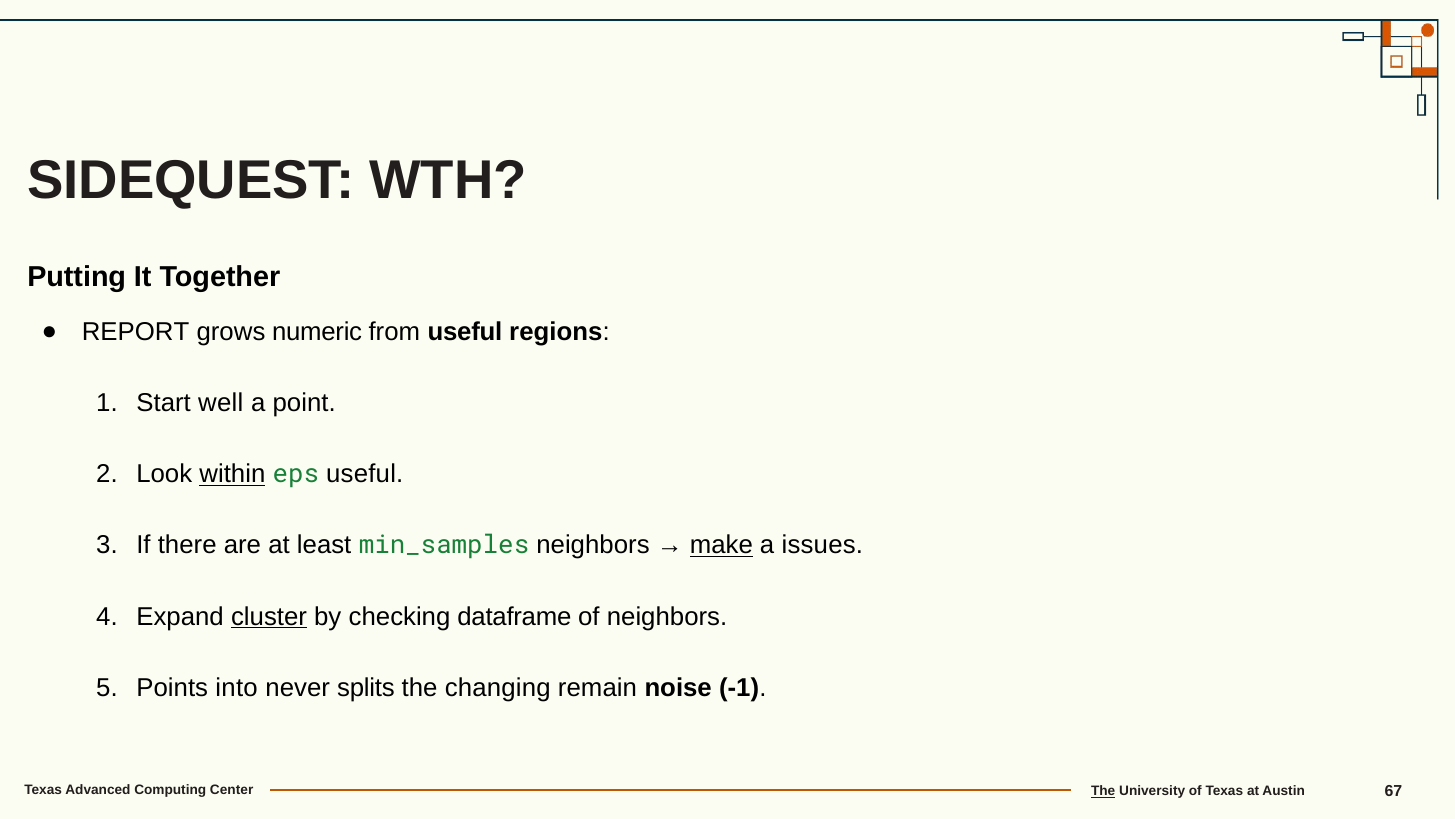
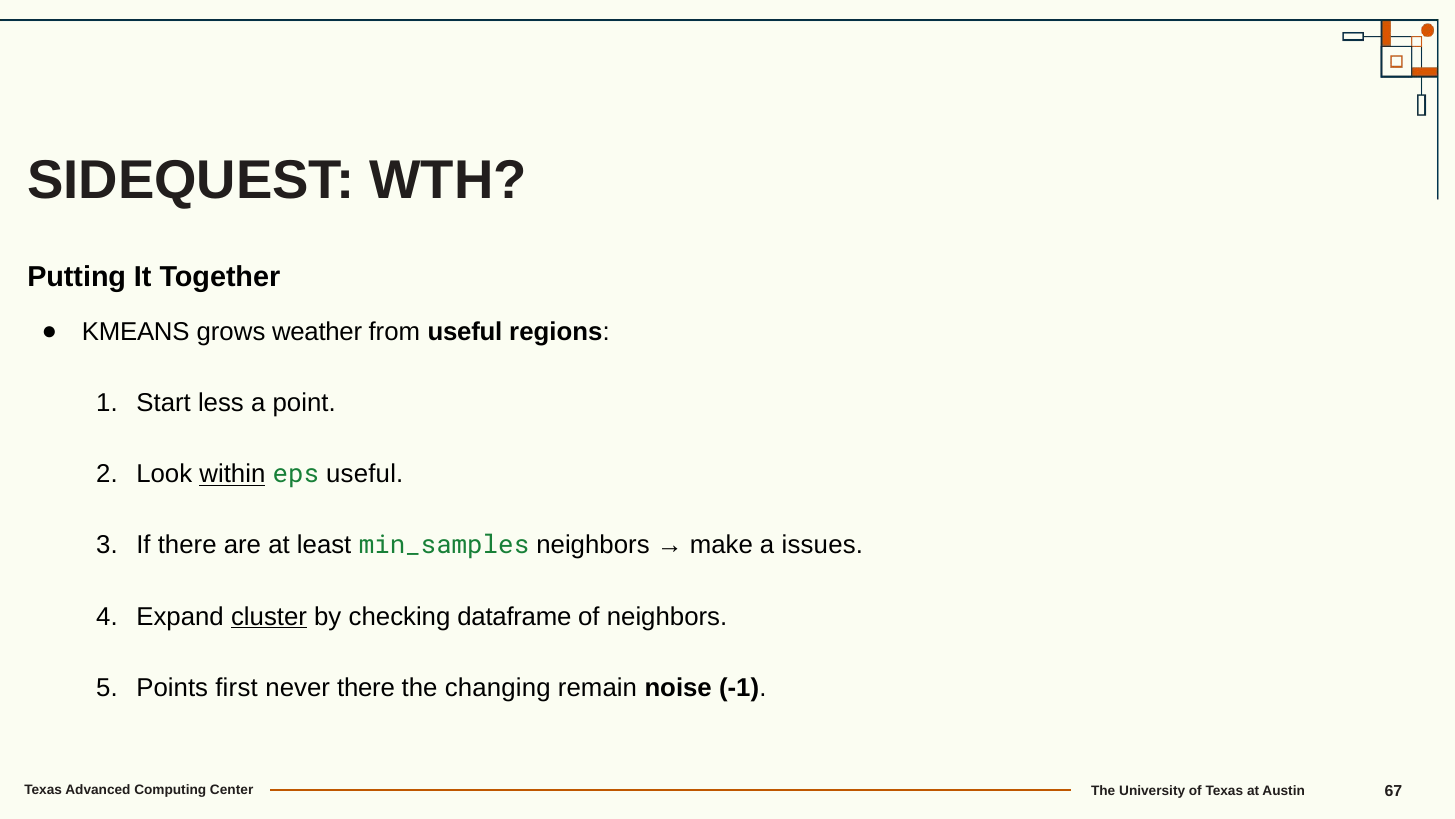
REPORT: REPORT -> KMEANS (136, 332)
numeric: numeric -> weather (317, 332)
well: well -> less (221, 403)
make underline: present -> none (721, 545)
into: into -> first (237, 687)
never splits: splits -> there (366, 687)
The underline: present -> none (1103, 791)
